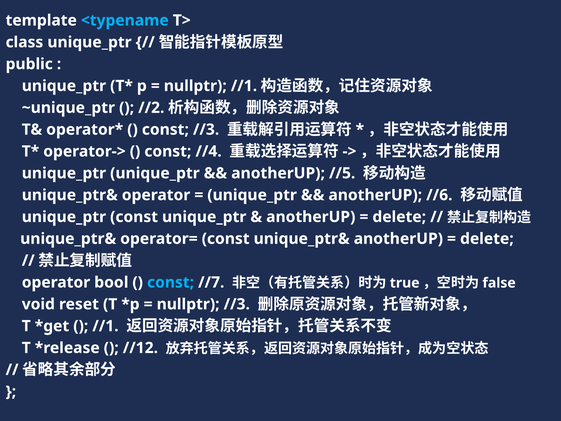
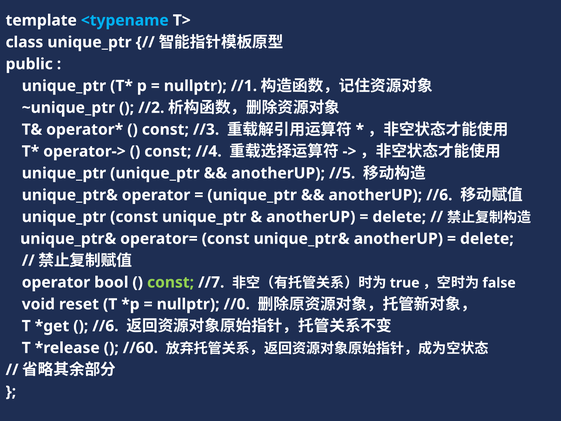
const colour: light blue -> light green (171, 282)
nullptr //3: //3 -> //0 (237, 304)
//1: //1 -> //6 (105, 326)
//12: //12 -> //60 (140, 348)
